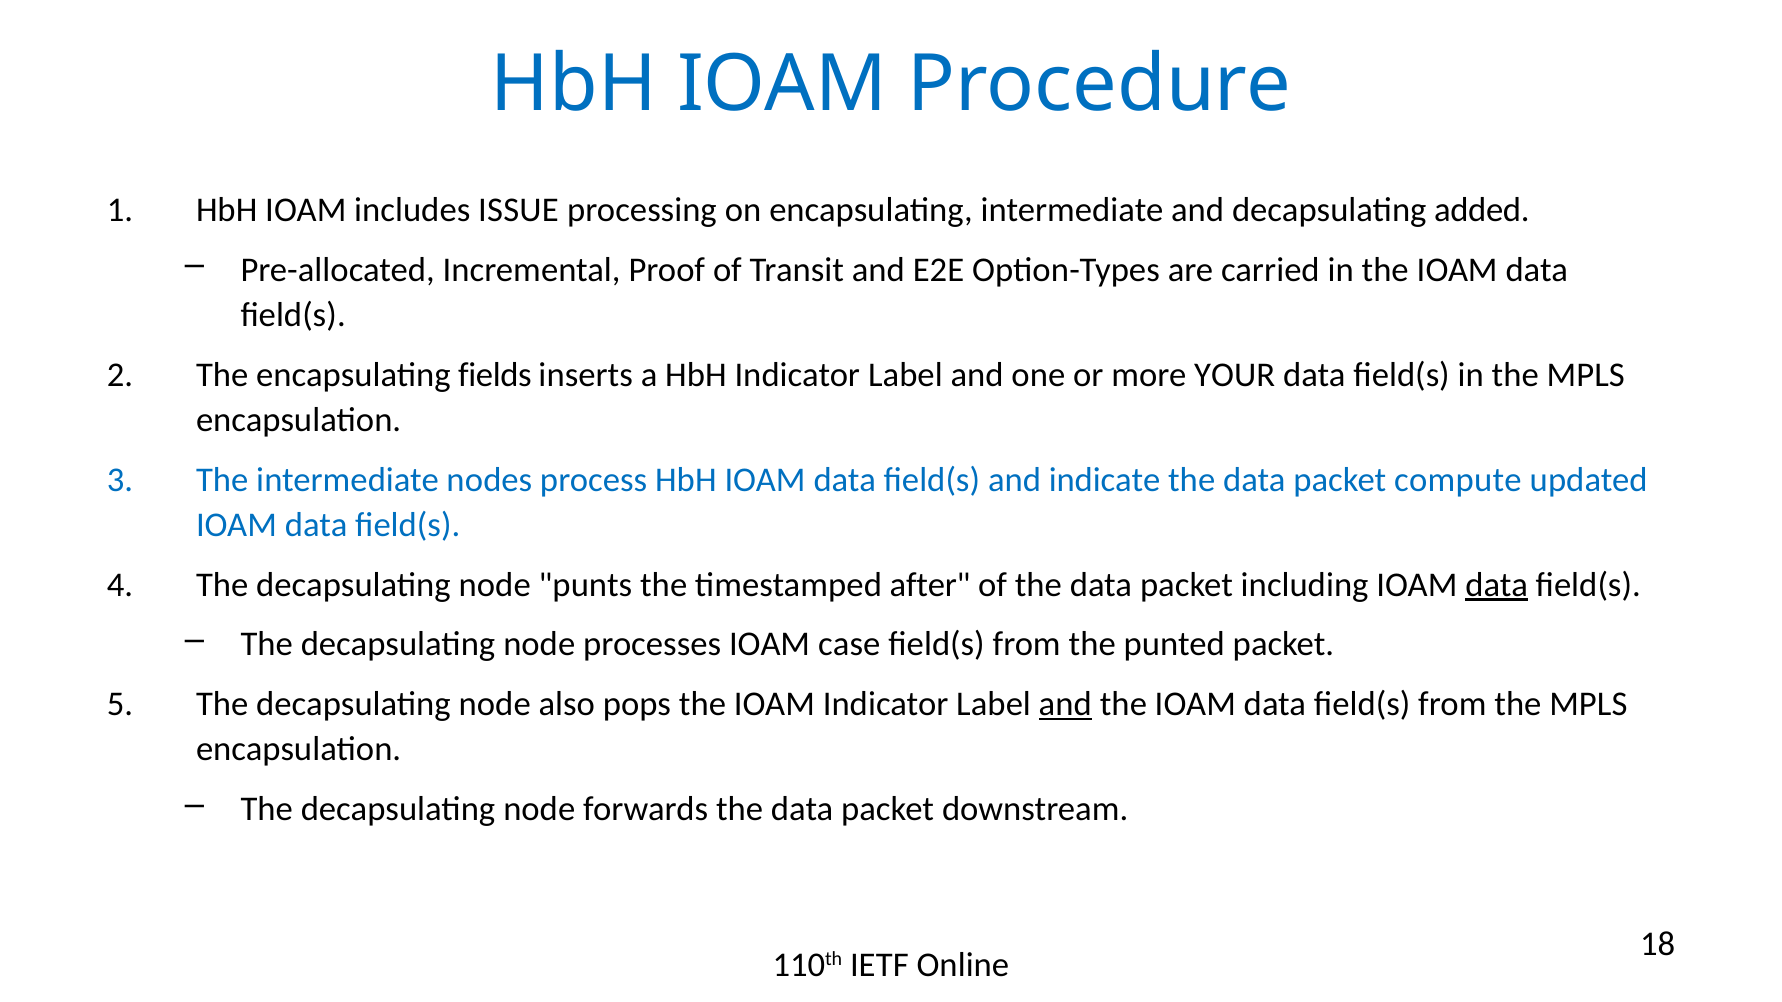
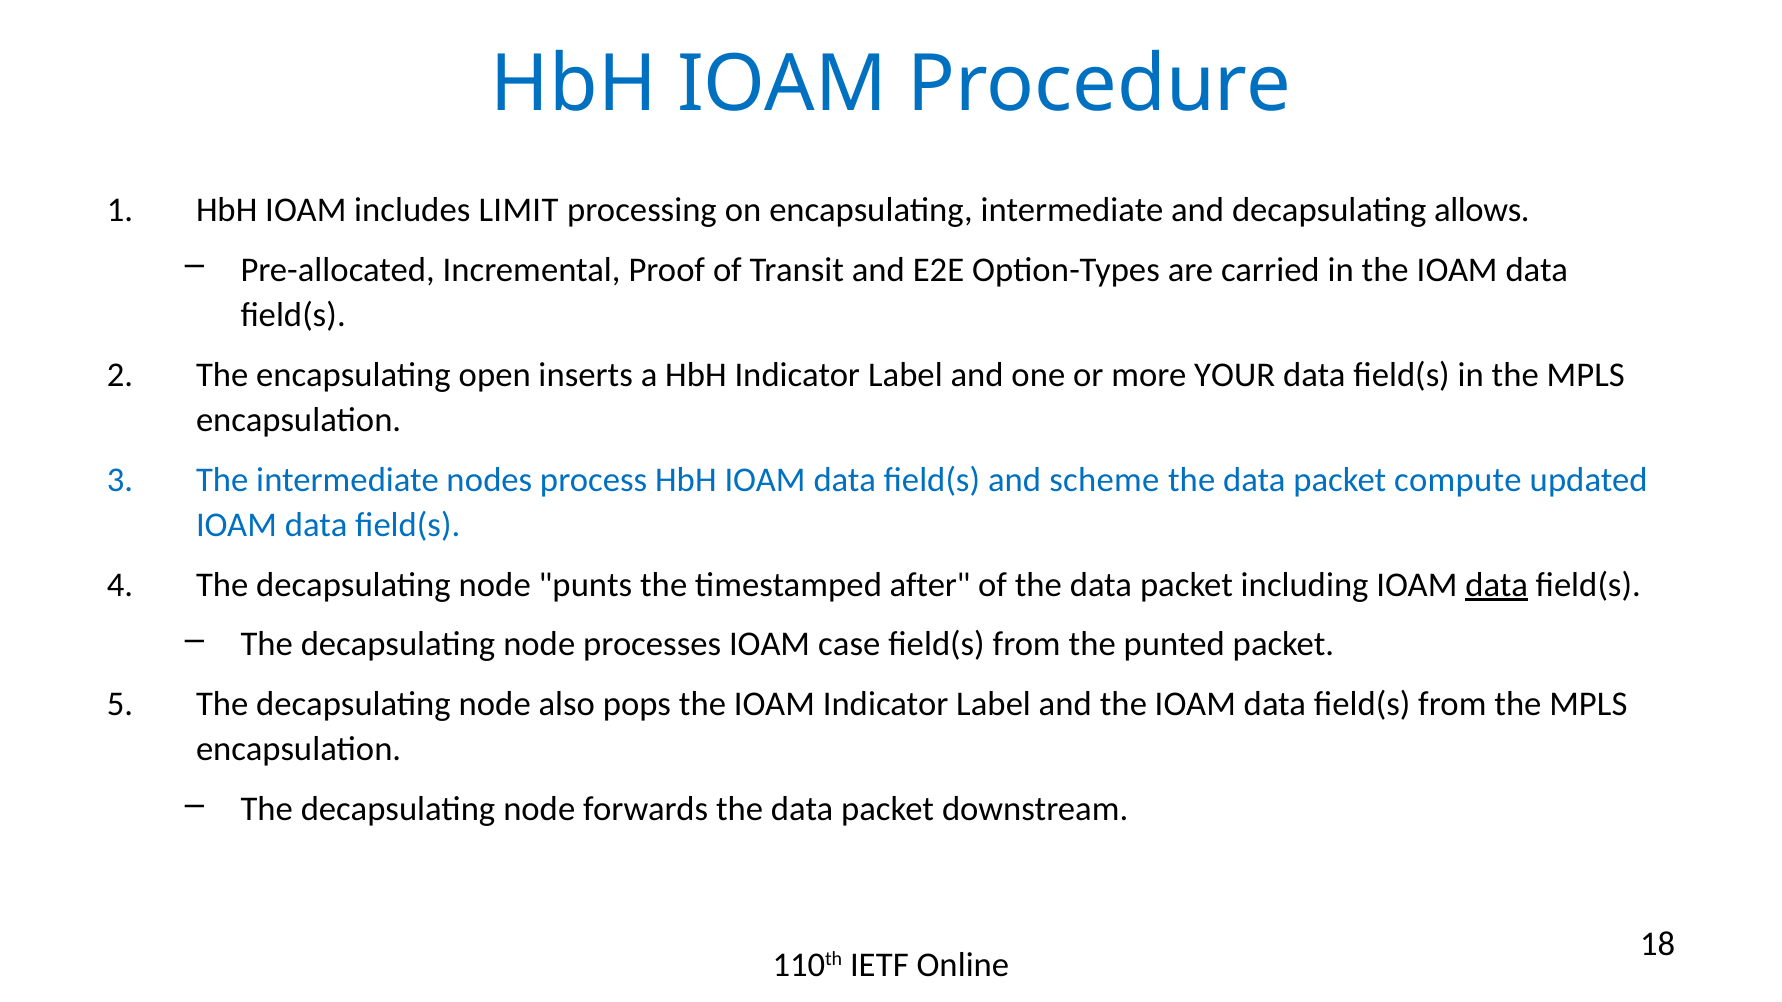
ISSUE: ISSUE -> LIMIT (518, 210)
added: added -> allows (1482, 210)
fields: fields -> open (495, 375)
indicate: indicate -> scheme (1104, 480)
and underline: present -> none (1065, 705)
